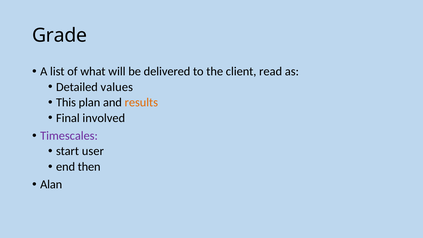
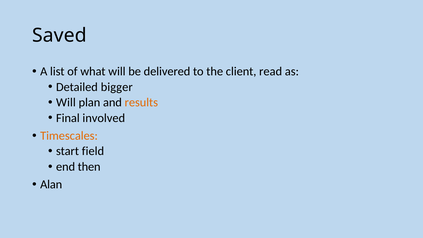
Grade: Grade -> Saved (59, 36)
values: values -> bigger (117, 87)
This: This -> Will (66, 102)
Timescales colour: purple -> orange (69, 136)
user: user -> field (93, 151)
